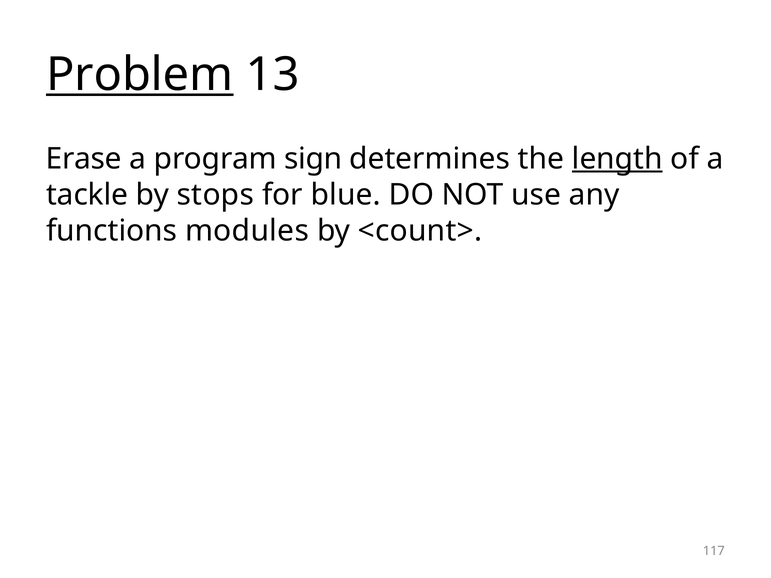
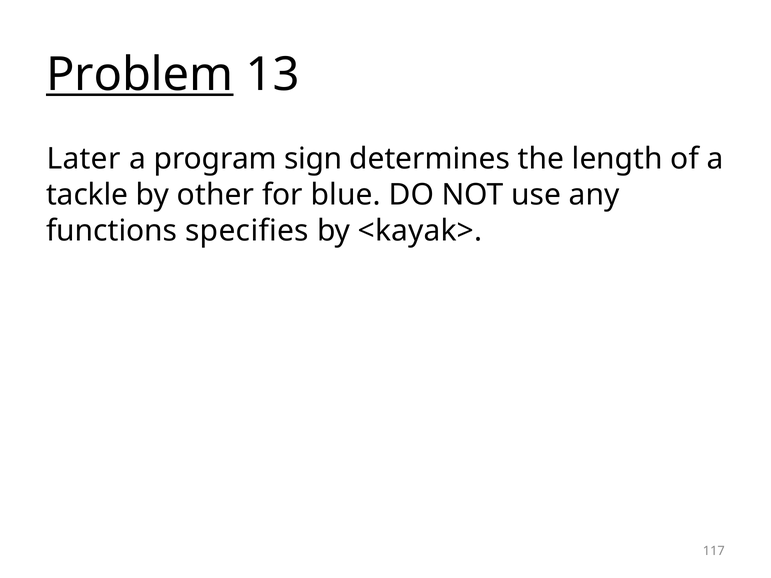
Erase: Erase -> Later (84, 159)
length underline: present -> none (617, 159)
stops: stops -> other (215, 195)
modules: modules -> specifies (247, 231)
<count>: <count> -> <kayak> (420, 231)
